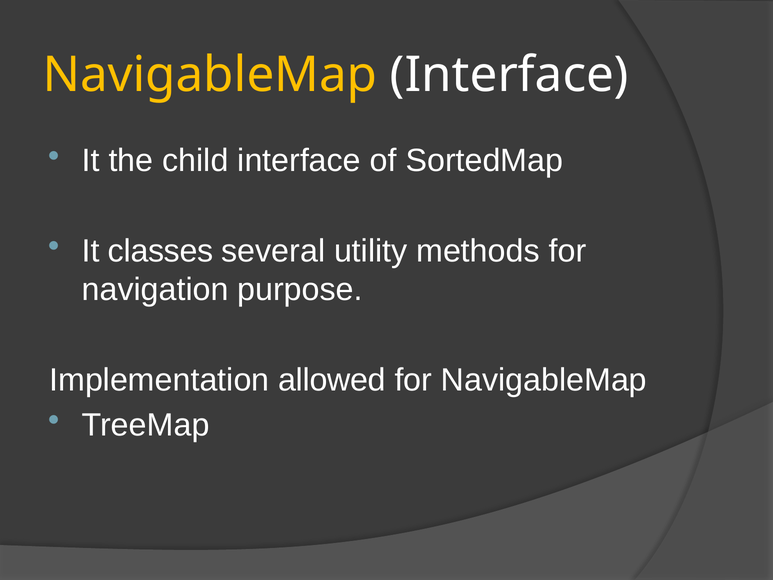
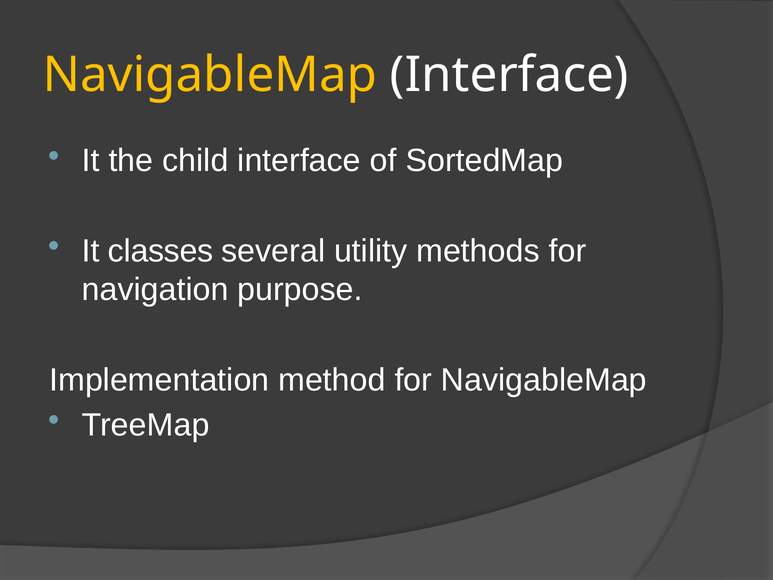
allowed: allowed -> method (332, 380)
